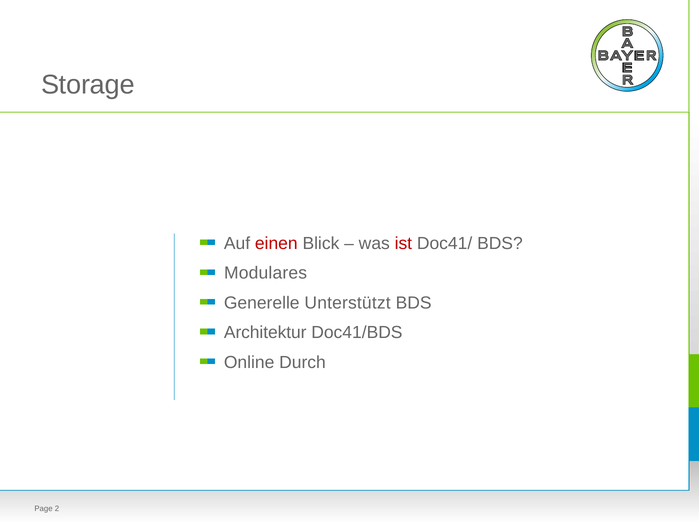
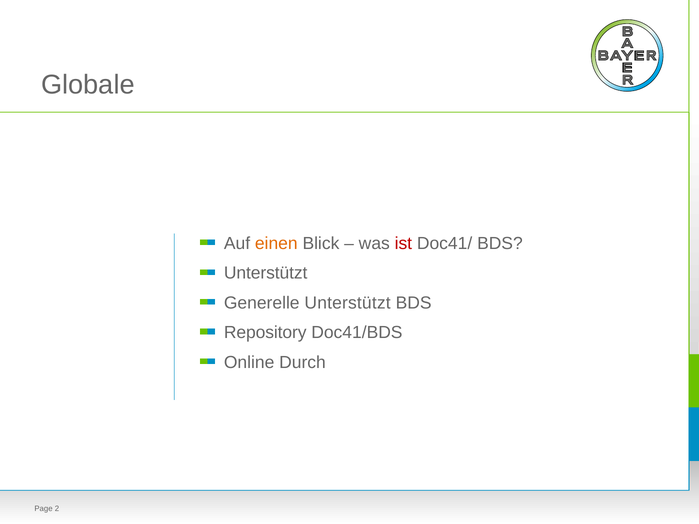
Storage: Storage -> Globale (88, 85)
einen colour: red -> orange (276, 244)
Modulares: Modulares -> Unterstützt (266, 273)
Architektur: Architektur -> Repository (265, 333)
